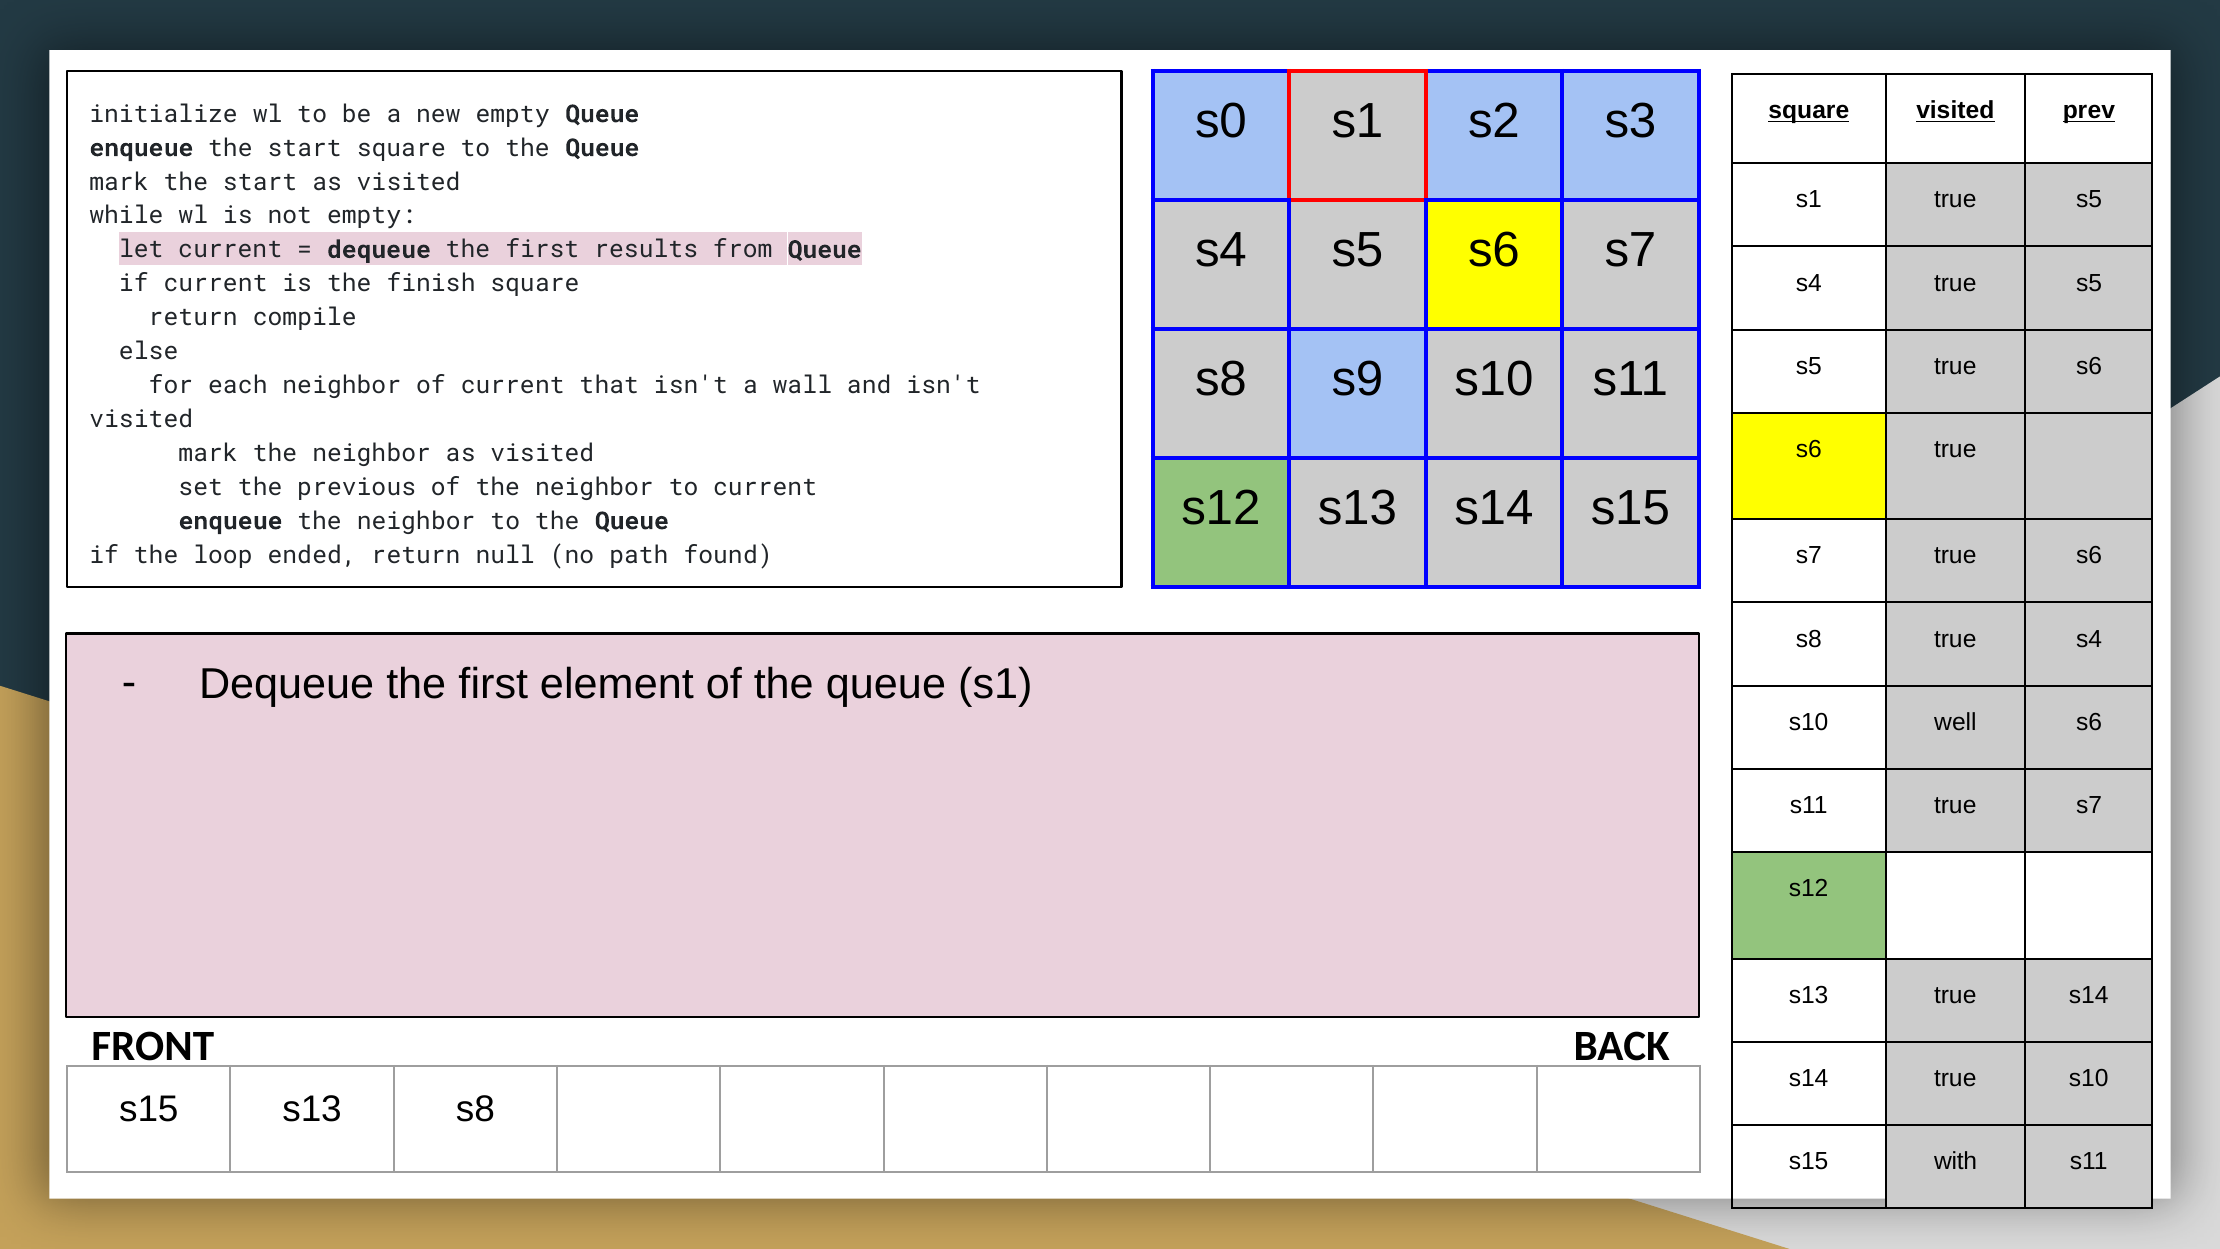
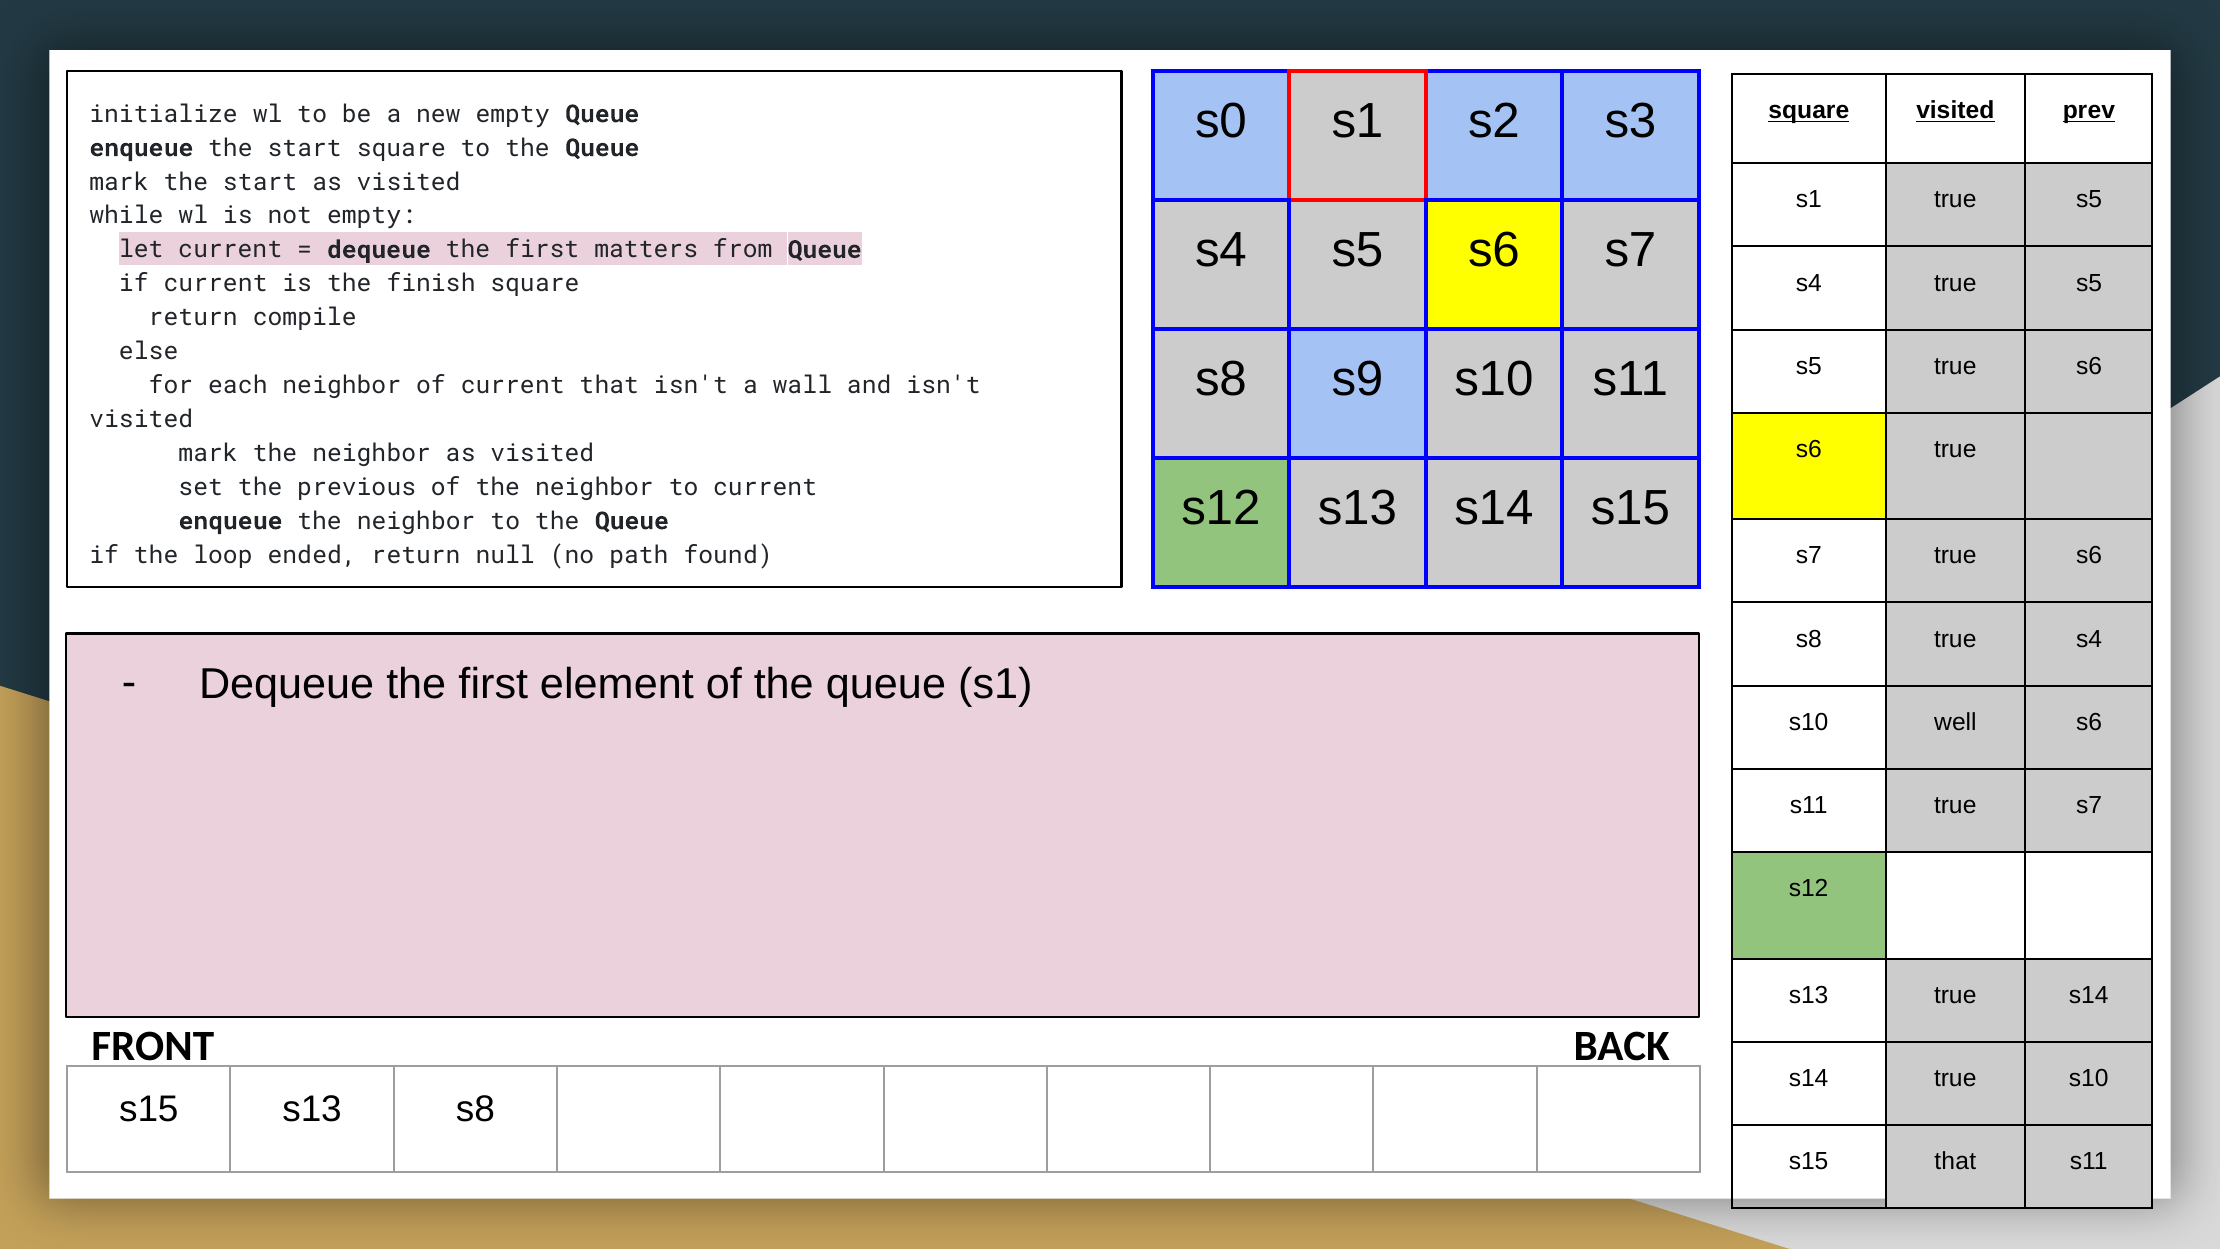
results: results -> matters (646, 250)
s15 with: with -> that (1955, 1161)
